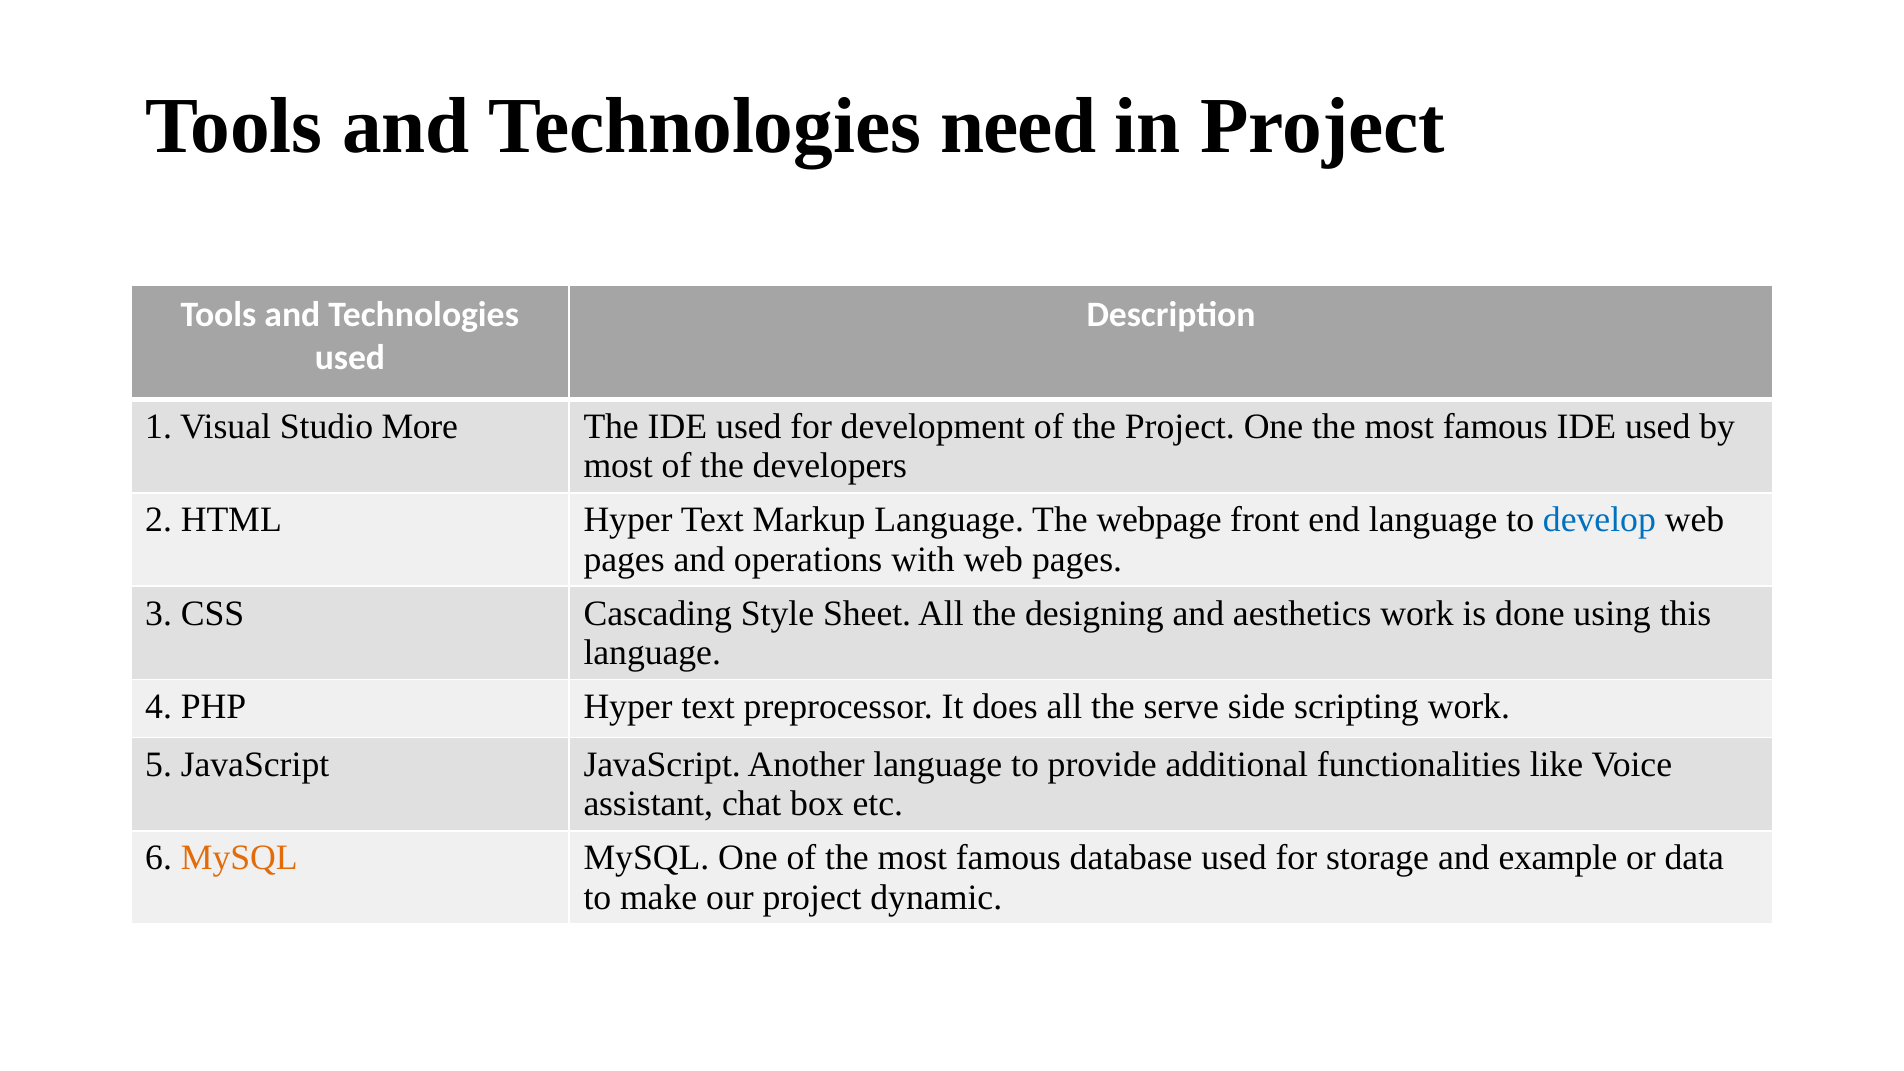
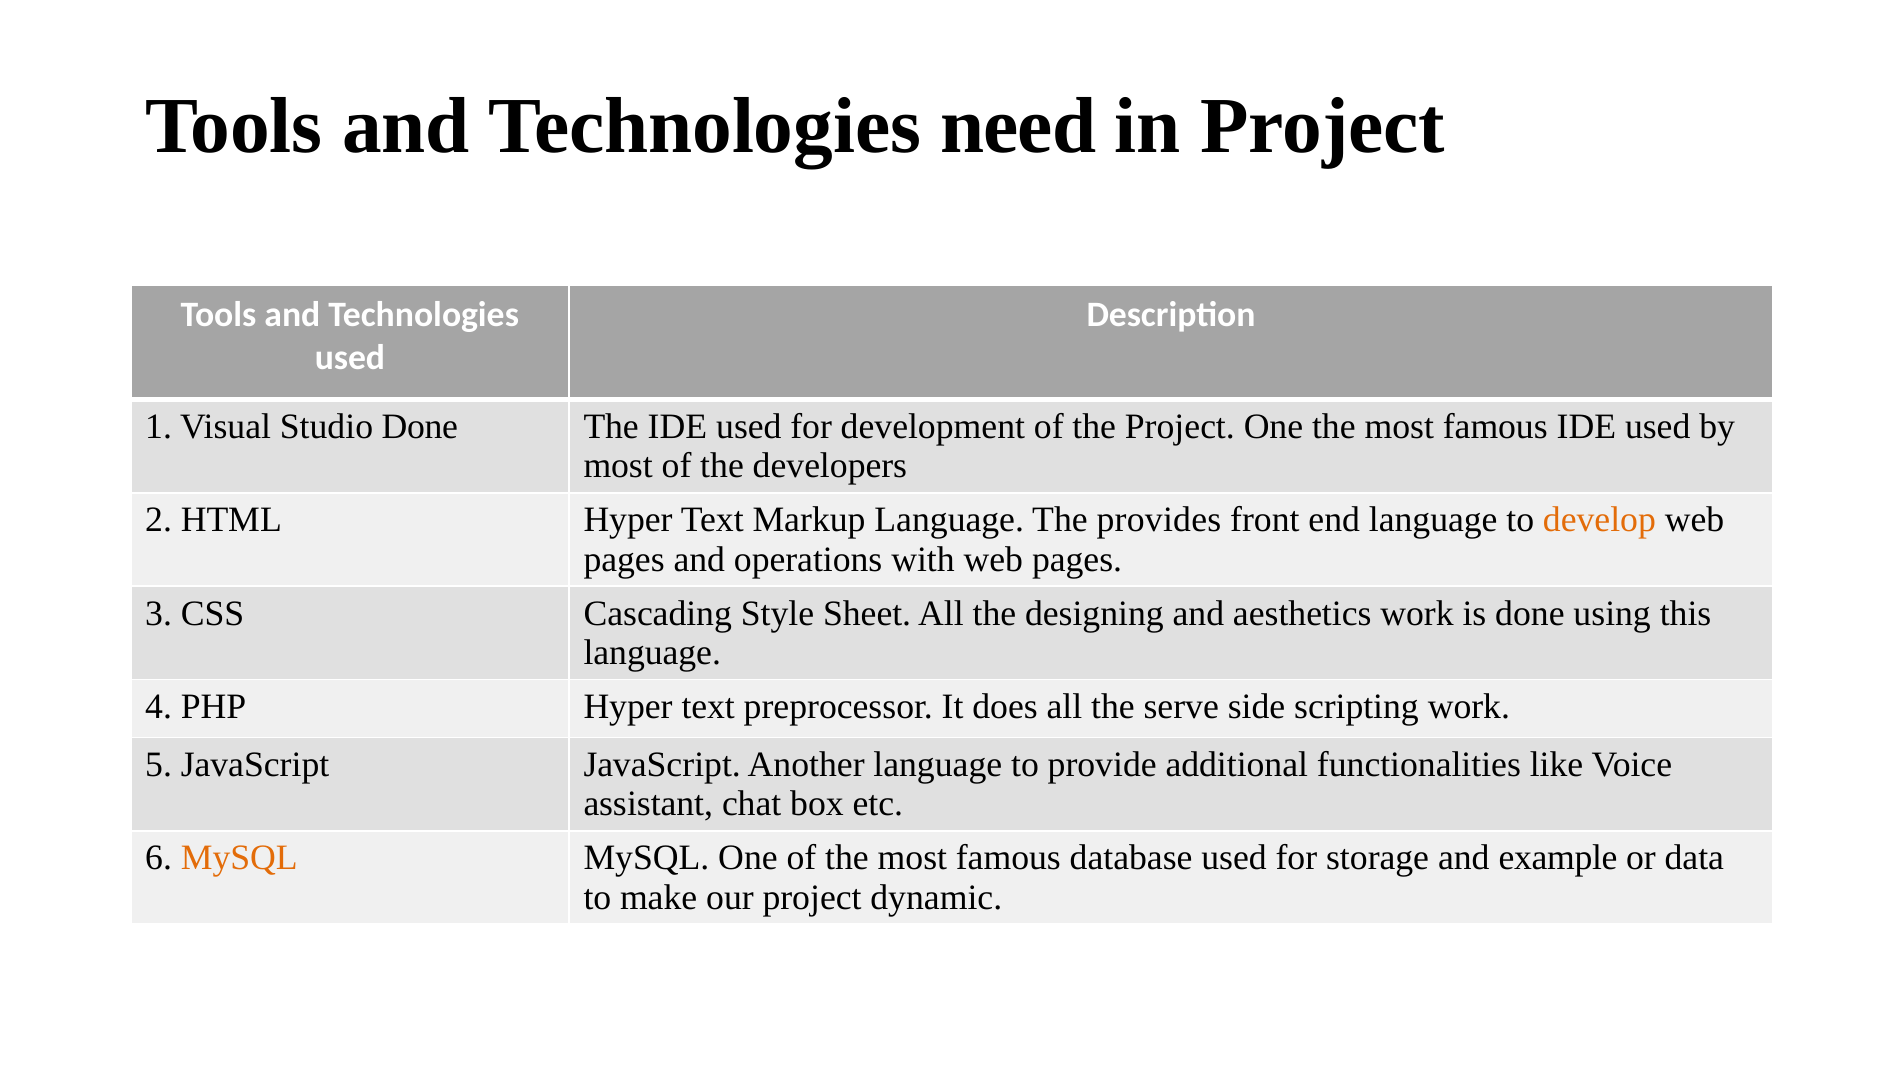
Studio More: More -> Done (420, 427)
webpage: webpage -> provides (1159, 520)
develop colour: blue -> orange (1599, 520)
